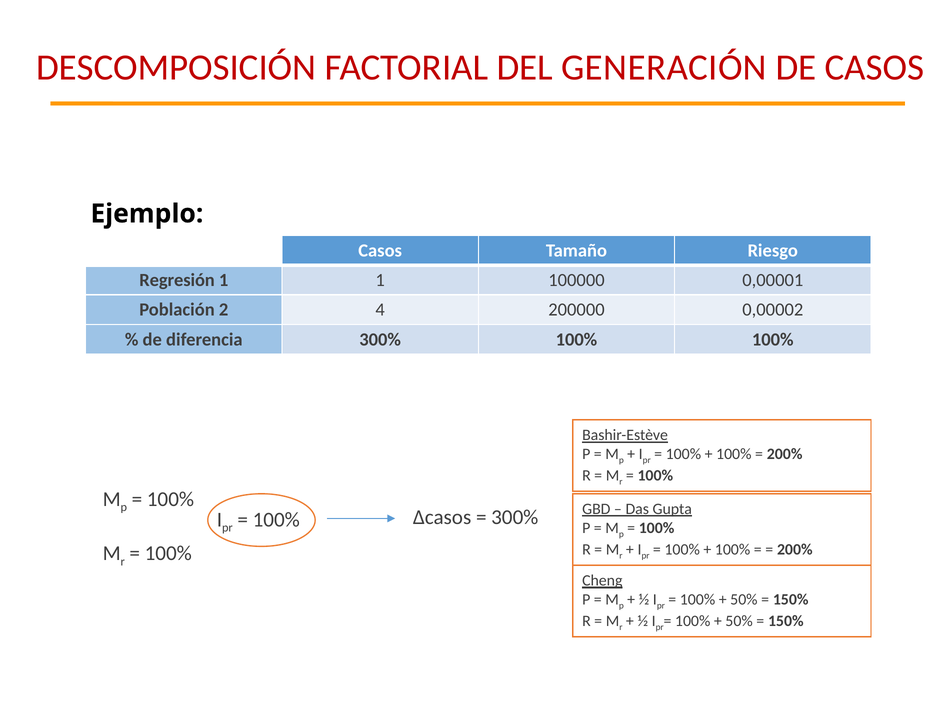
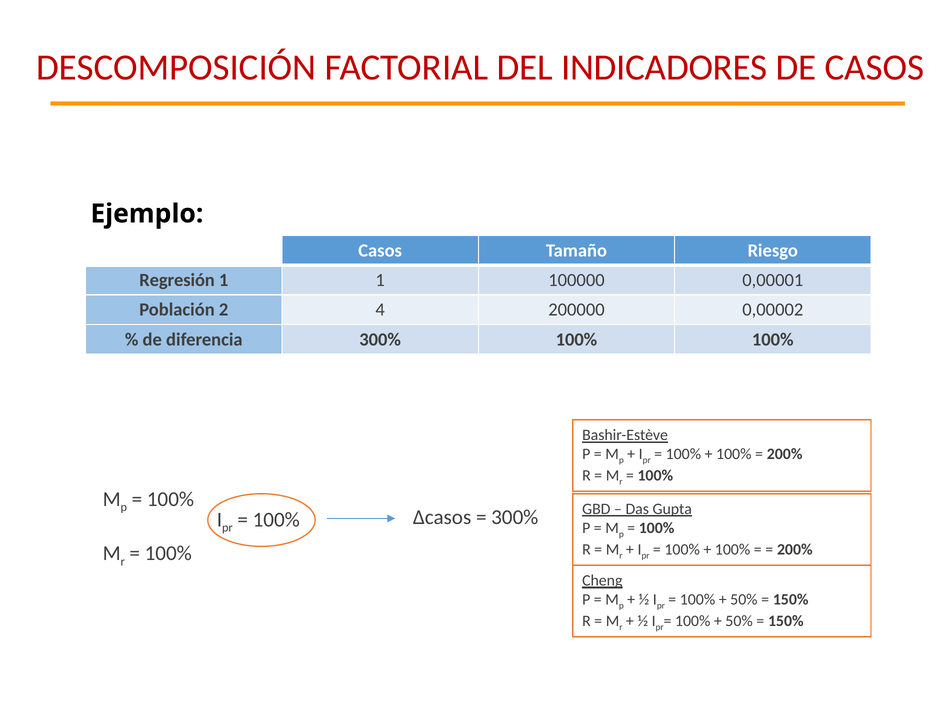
GENERACIÓN: GENERACIÓN -> INDICADORES (664, 67)
